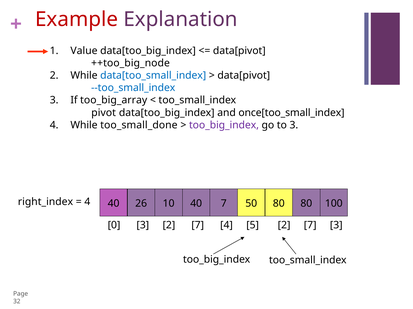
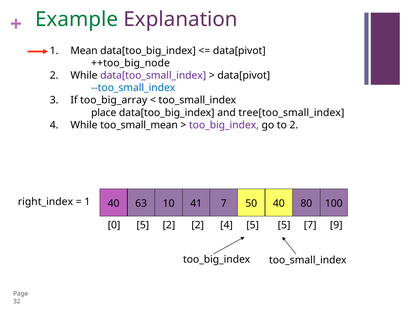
Example colour: red -> green (77, 19)
Value: Value -> Mean (84, 51)
data[too_small_index colour: blue -> purple (153, 76)
pivot: pivot -> place (104, 113)
once[too_small_index: once[too_small_index -> tree[too_small_index (291, 113)
too_small_done: too_small_done -> too_small_mean (139, 125)
to 3: 3 -> 2 (294, 125)
4: 4 -> 1 (87, 202)
26: 26 -> 63 (141, 204)
10 40: 40 -> 41 (196, 204)
50 80: 80 -> 40 (279, 204)
0 3: 3 -> 5 (143, 226)
7: 7 -> 2 (198, 226)
5 2: 2 -> 5 (284, 226)
7 3: 3 -> 9 (336, 226)
